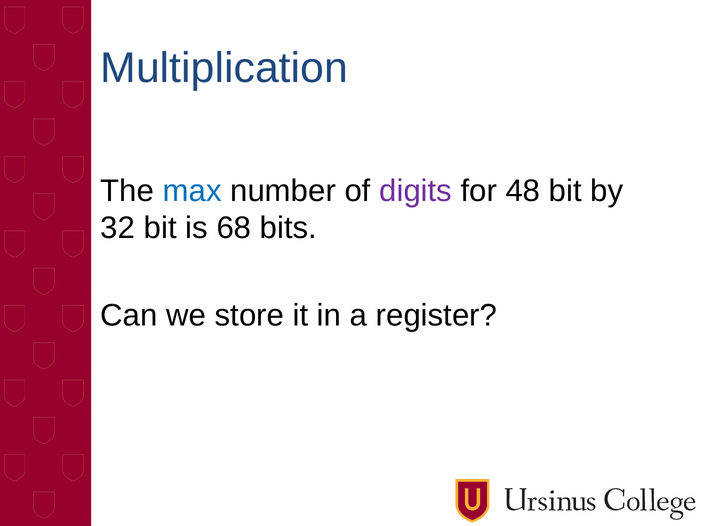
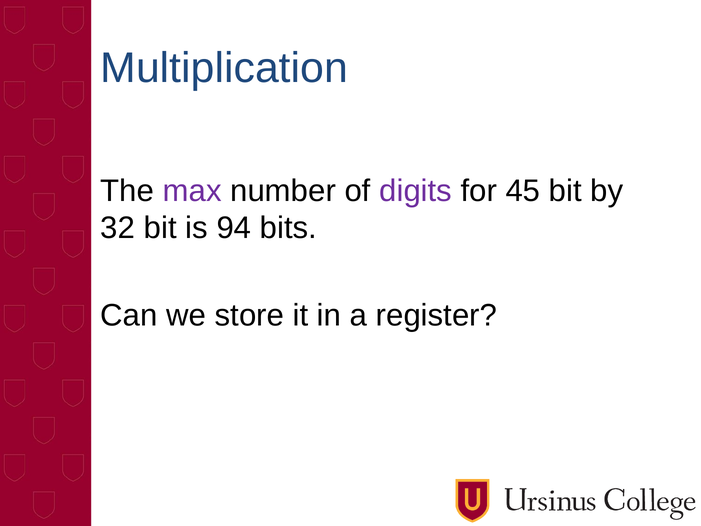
max colour: blue -> purple (192, 191)
48: 48 -> 45 (523, 191)
68: 68 -> 94 (234, 228)
